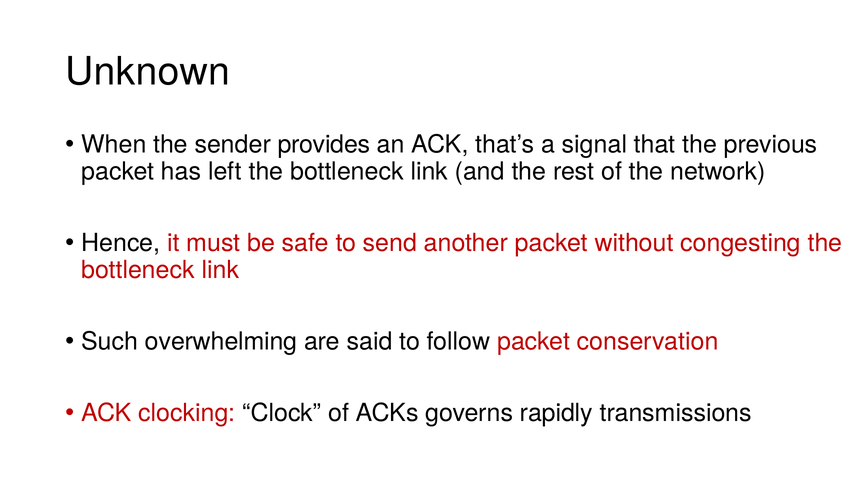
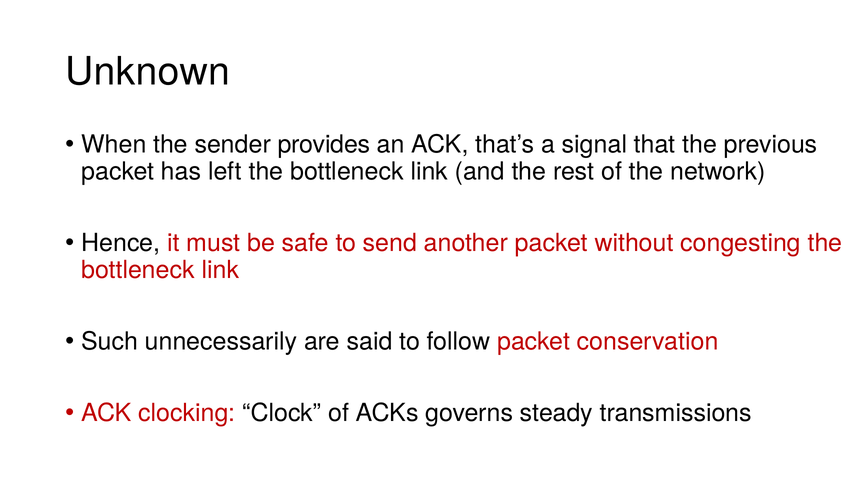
overwhelming: overwhelming -> unnecessarily (221, 342)
rapidly: rapidly -> steady (556, 413)
